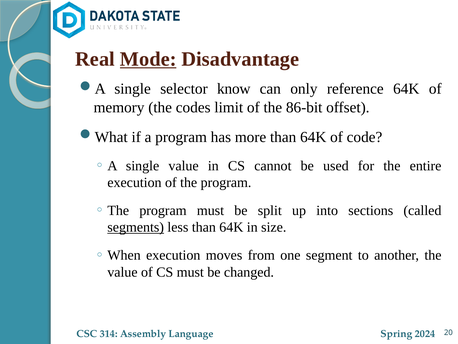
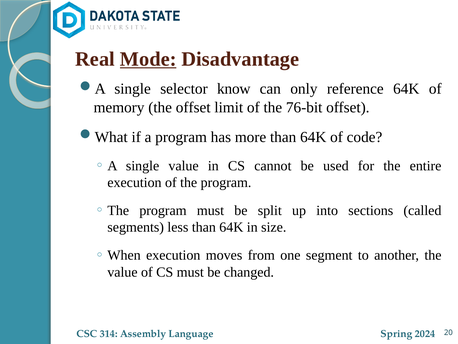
the codes: codes -> offset (193, 107)
86-bit: 86-bit -> 76-bit (304, 107)
segments underline: present -> none (136, 227)
